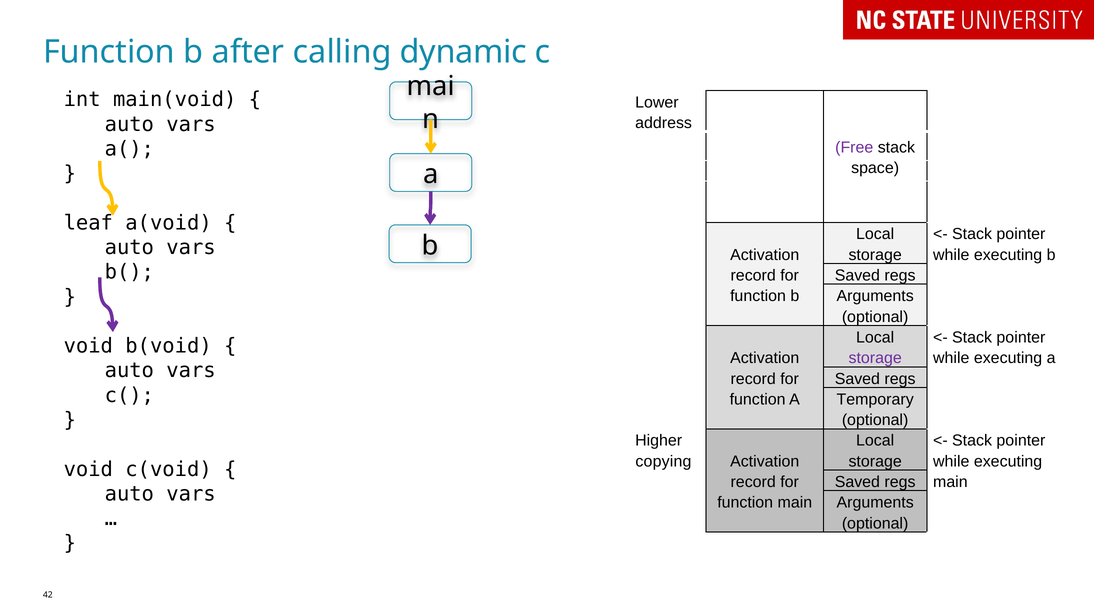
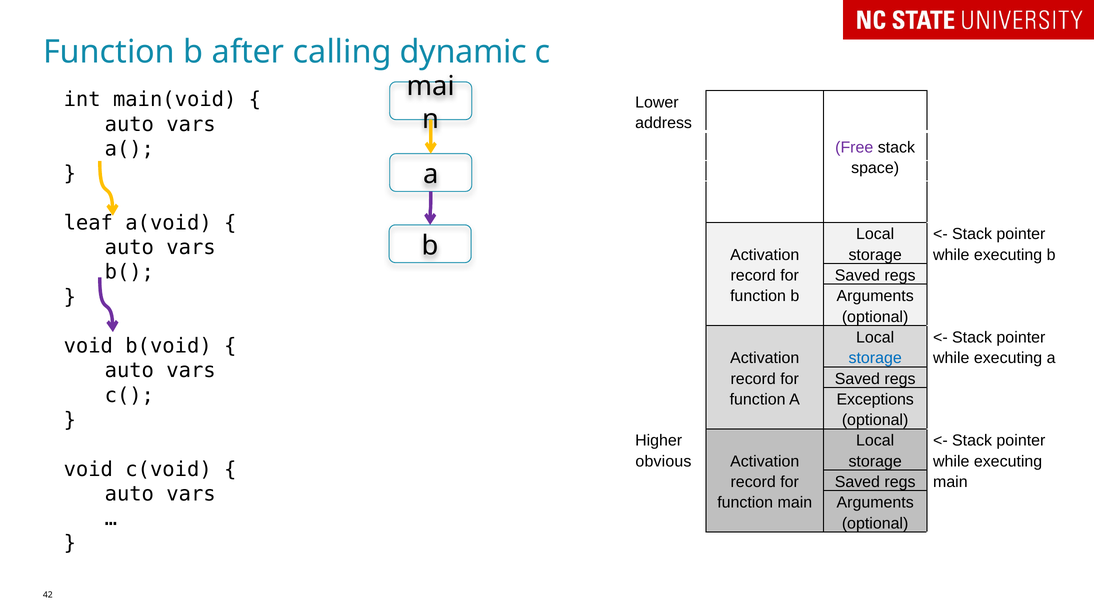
storage colour: purple -> blue (875, 358)
Temporary: Temporary -> Exceptions (875, 399)
copying: copying -> obvious (663, 461)
